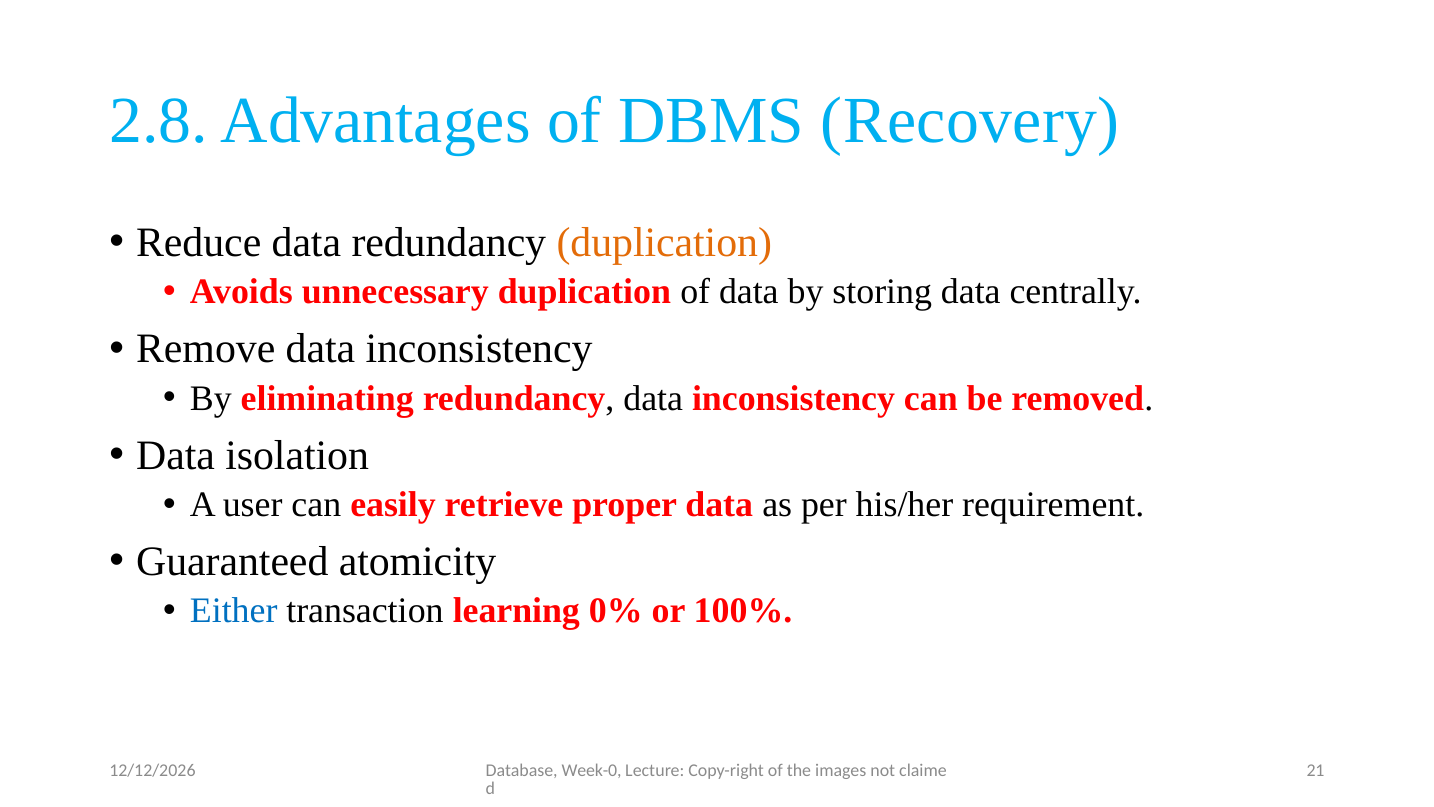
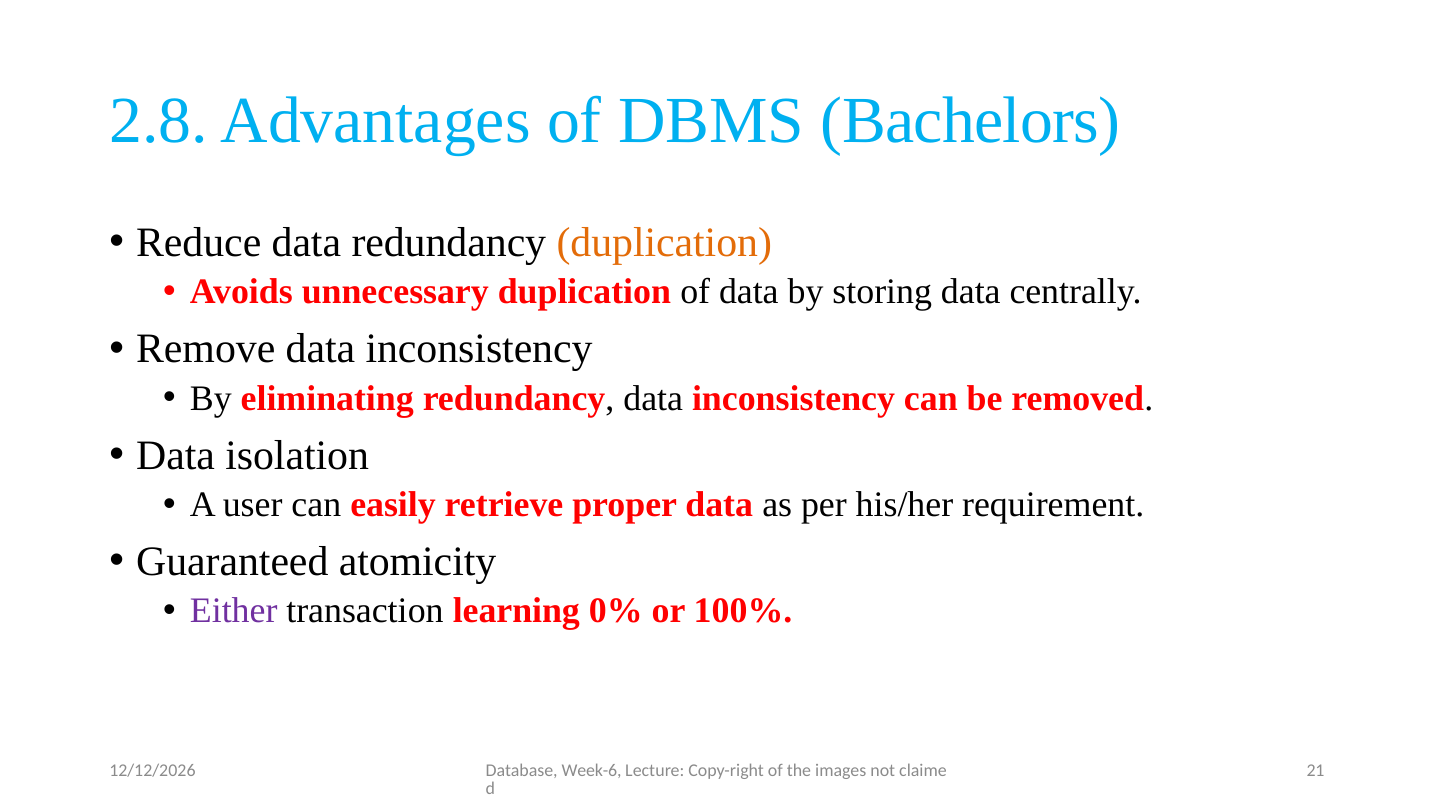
Recovery: Recovery -> Bachelors (971, 120)
Either colour: blue -> purple (234, 611)
Week-0: Week-0 -> Week-6 (592, 770)
